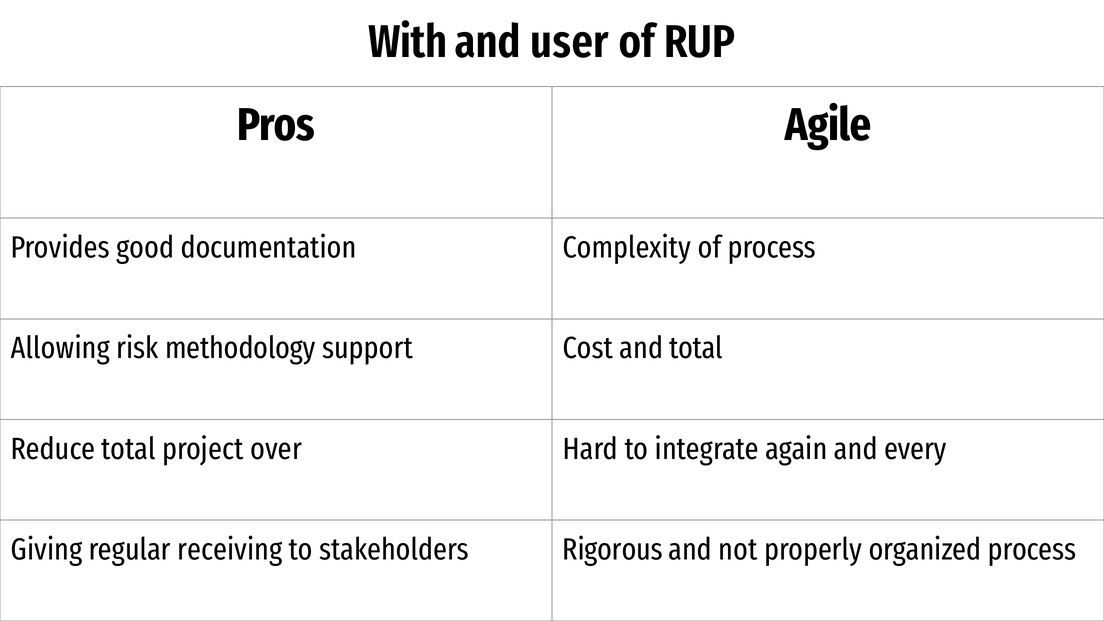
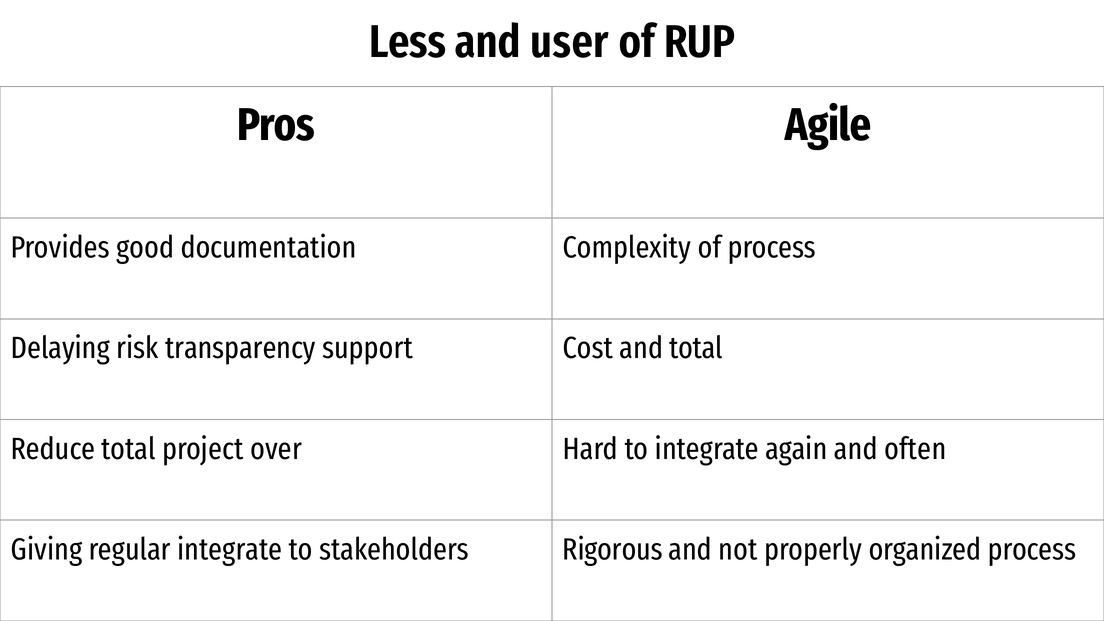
With: With -> Less (408, 42)
Allowing: Allowing -> Delaying (60, 348)
methodology: methodology -> transparency (240, 348)
every: every -> often (915, 449)
regular receiving: receiving -> integrate (230, 550)
